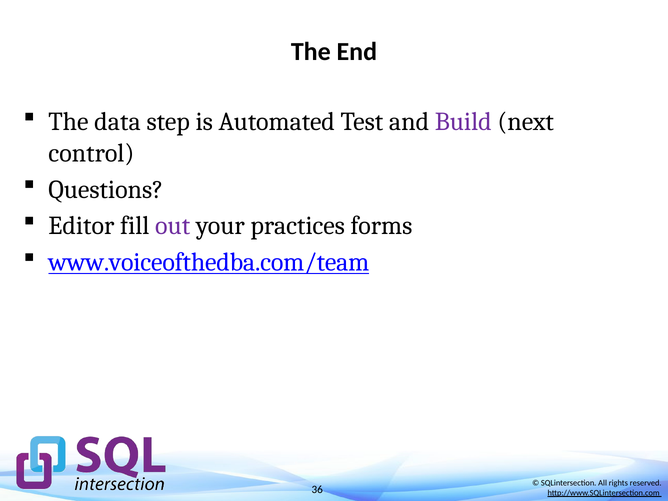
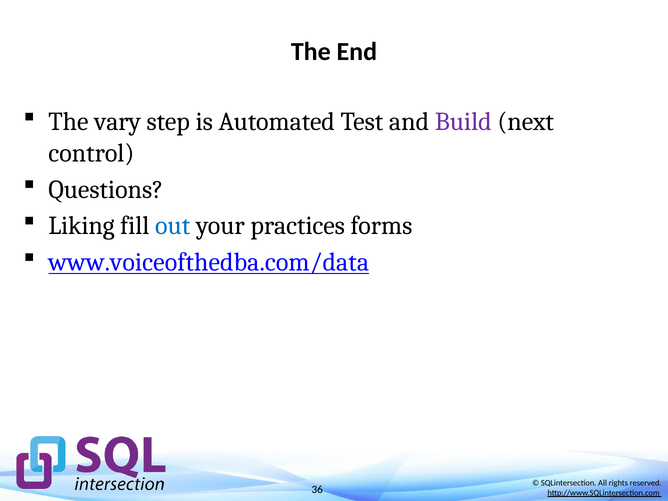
data: data -> vary (118, 122)
Editor: Editor -> Liking (81, 226)
out colour: purple -> blue (173, 226)
www.voiceofthedba.com/team: www.voiceofthedba.com/team -> www.voiceofthedba.com/data (209, 262)
